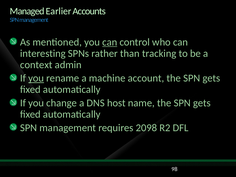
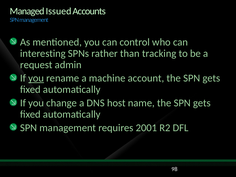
Earlier: Earlier -> Issued (59, 11)
can underline: present -> none (110, 42)
context: context -> request (36, 65)
2098: 2098 -> 2001 (146, 128)
